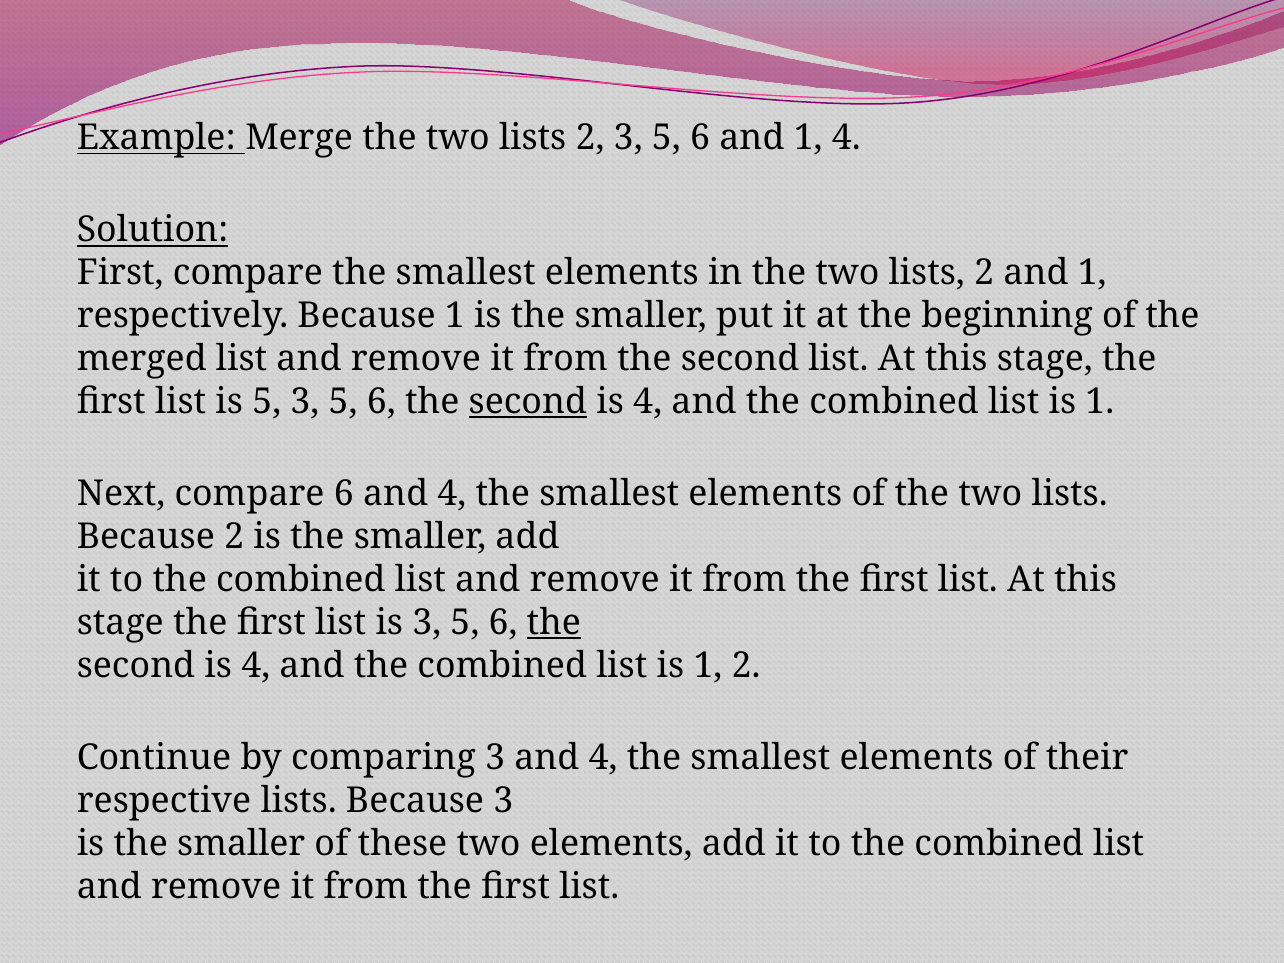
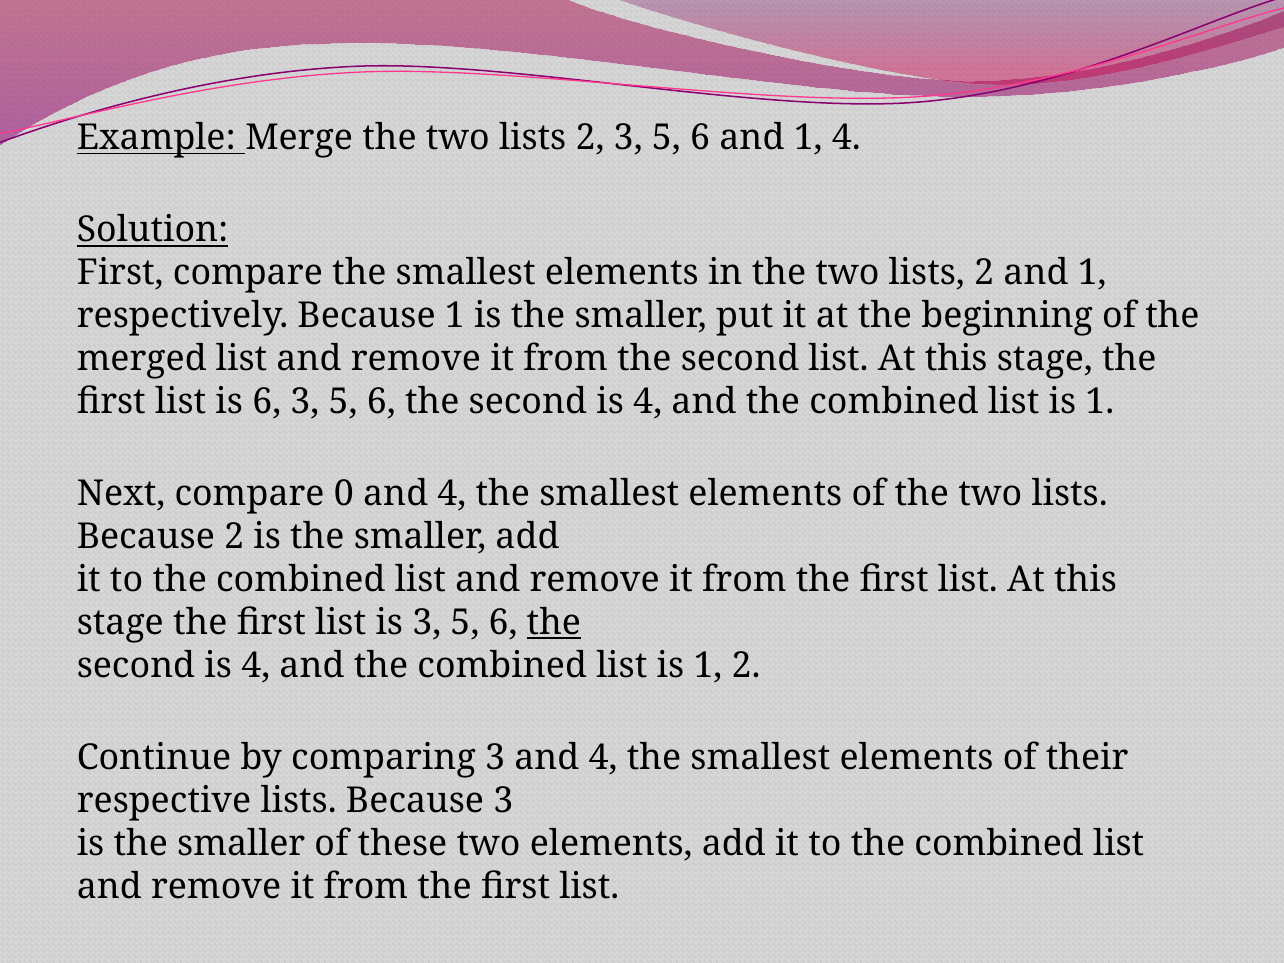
is 5: 5 -> 6 (267, 401)
second underline: present -> none (528, 401)
compare 6: 6 -> 0 (344, 494)
